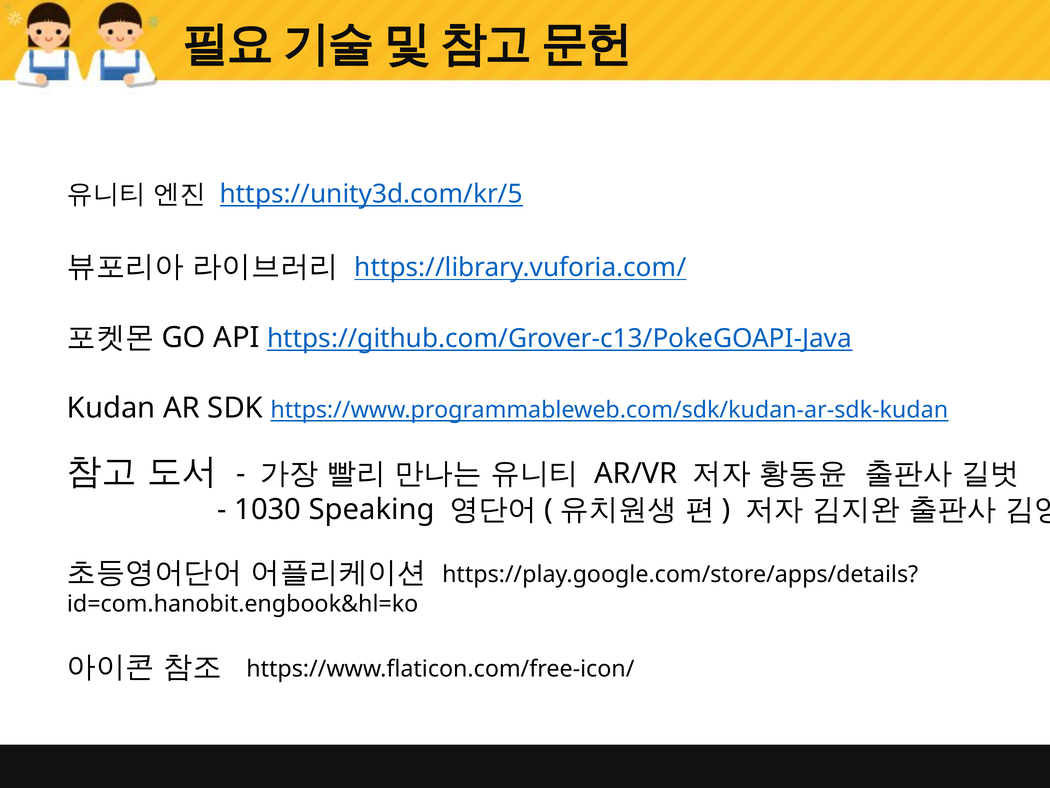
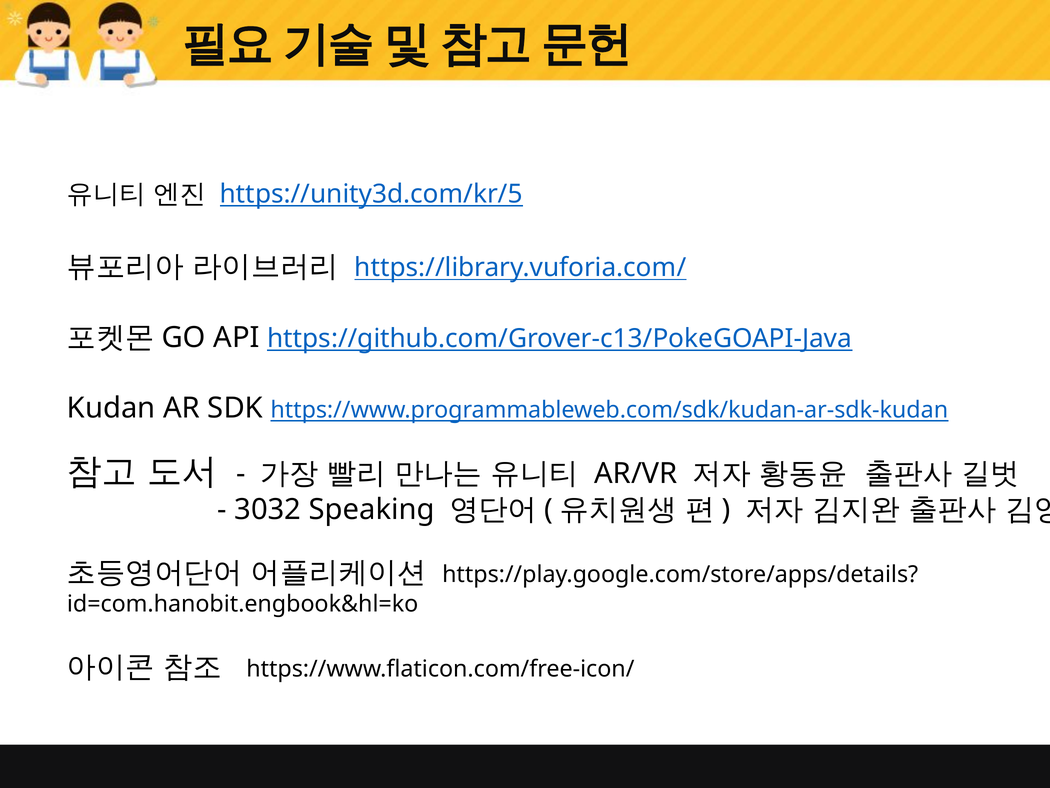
1030: 1030 -> 3032 (268, 509)
